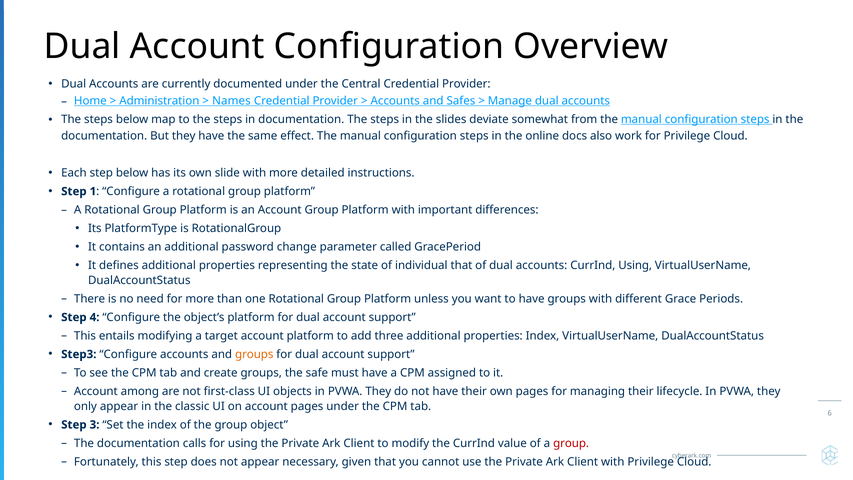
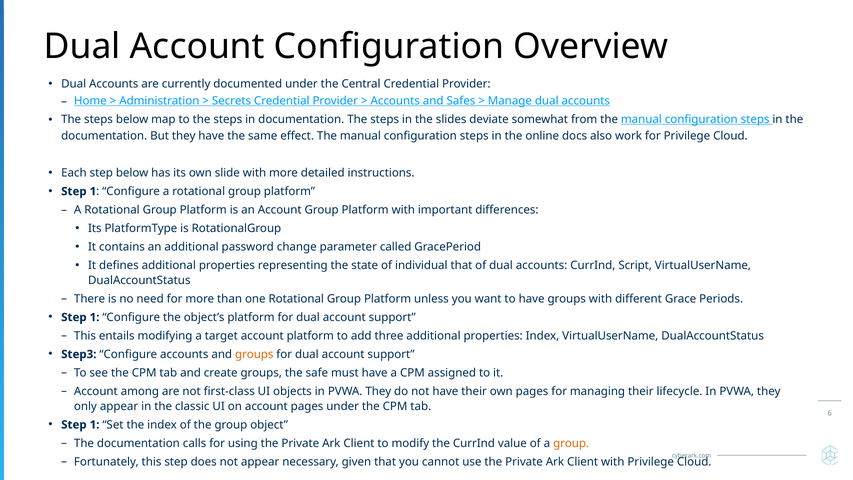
Names: Names -> Secrets (232, 101)
CurrInd Using: Using -> Script (635, 265)
4: 4 -> 1 (95, 317)
3: 3 -> 1 (95, 425)
group colour: red -> orange (571, 443)
